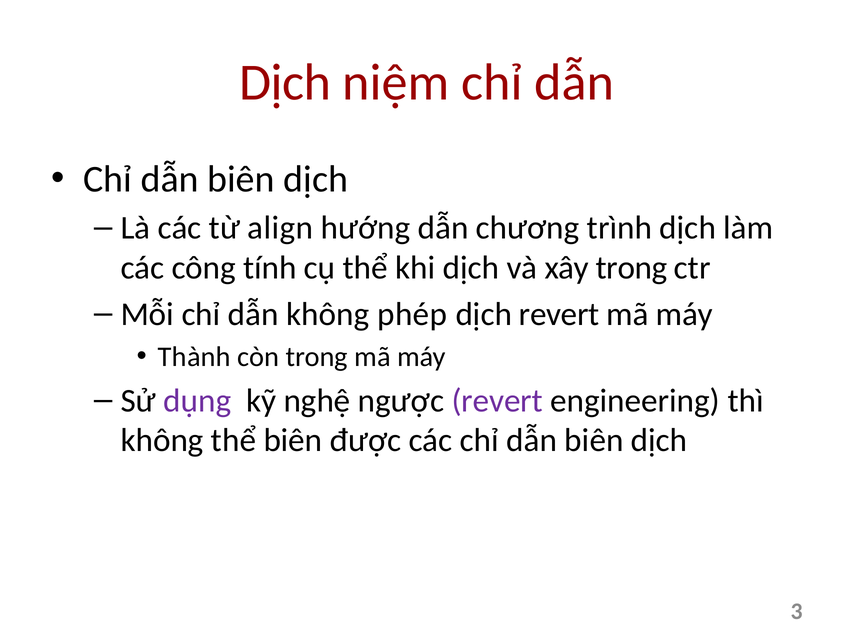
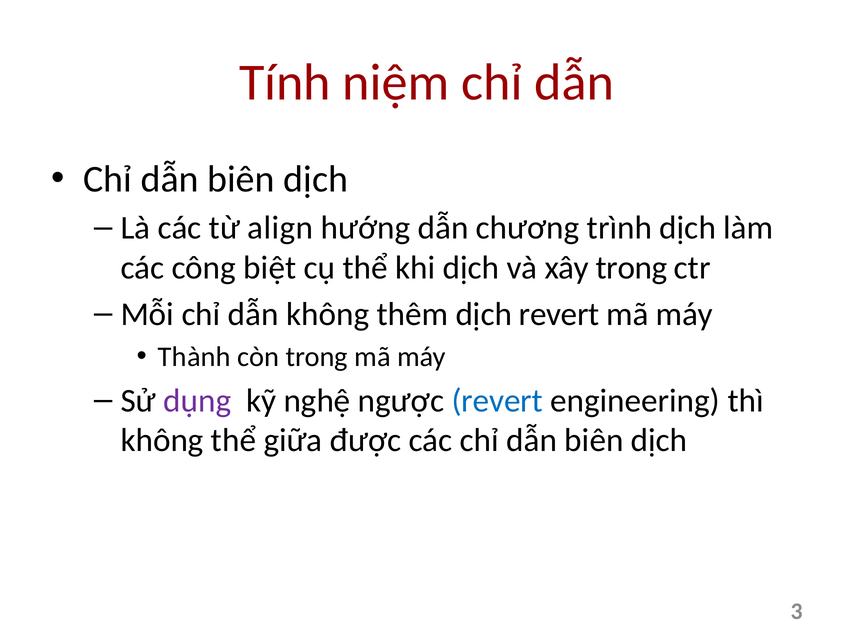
Dịch: Dịch -> Tính (285, 83)
tính: tính -> biệt (270, 268)
phép: phép -> thêm (412, 315)
revert colour: purple -> blue (497, 401)
thể biên: biên -> giữa (293, 441)
